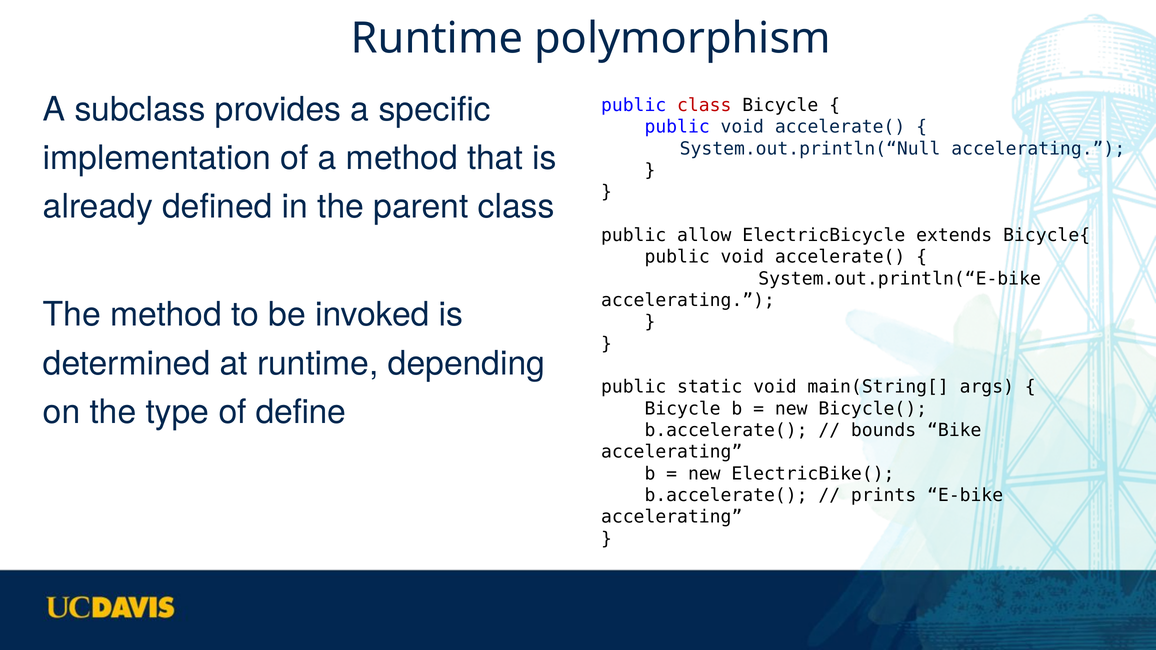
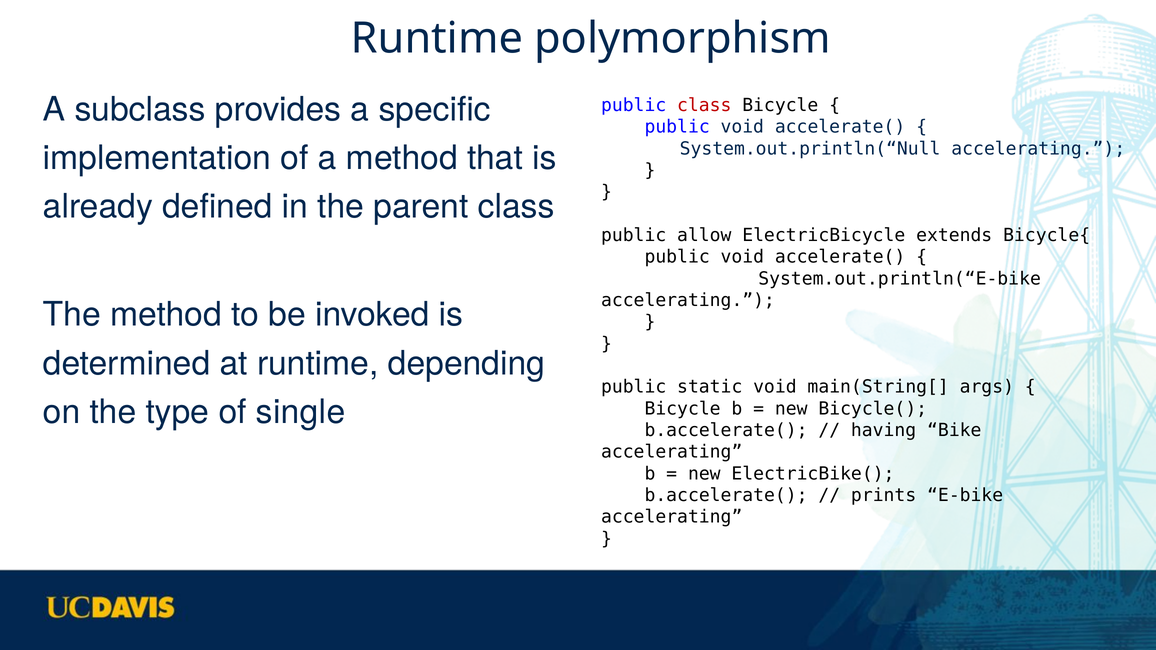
define: define -> single (301, 412)
bounds: bounds -> having (884, 430)
